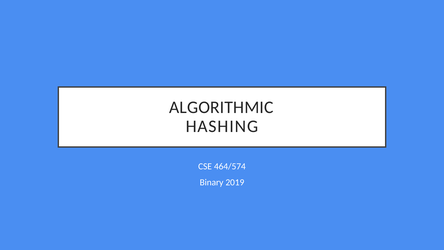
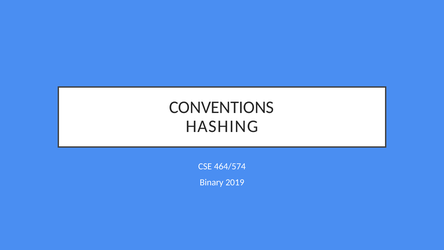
ALGORITHMIC: ALGORITHMIC -> CONVENTIONS (222, 107)
